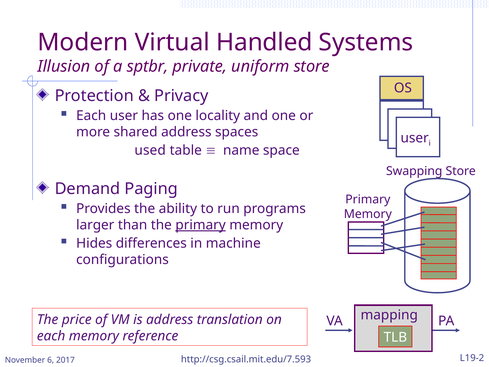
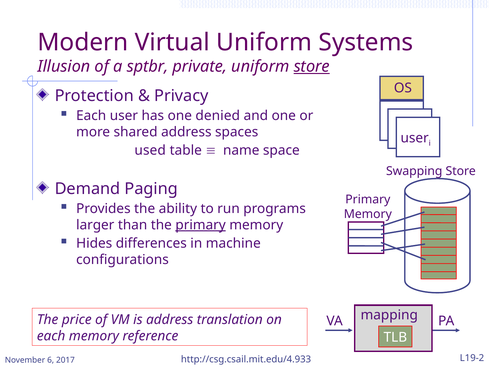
Virtual Handled: Handled -> Uniform (264, 42)
store underline: none -> present (312, 66)
locality: locality -> denied (218, 116)
http://csg.csail.mit.edu/7.593: http://csg.csail.mit.edu/7.593 -> http://csg.csail.mit.edu/4.933 (246, 359)
